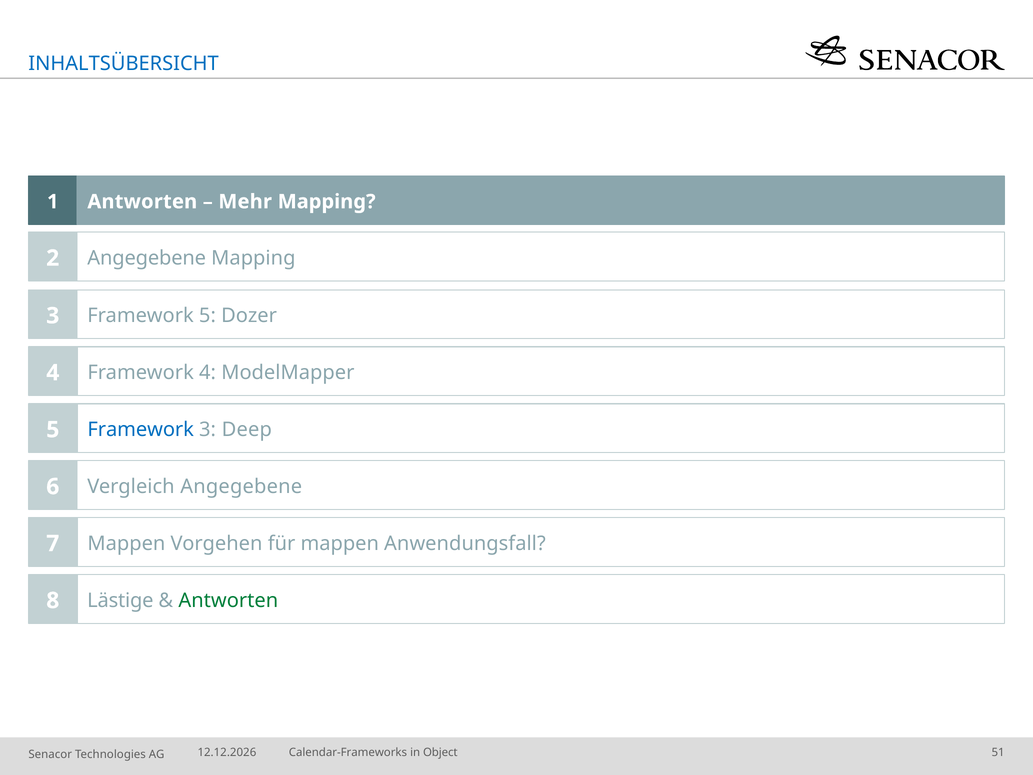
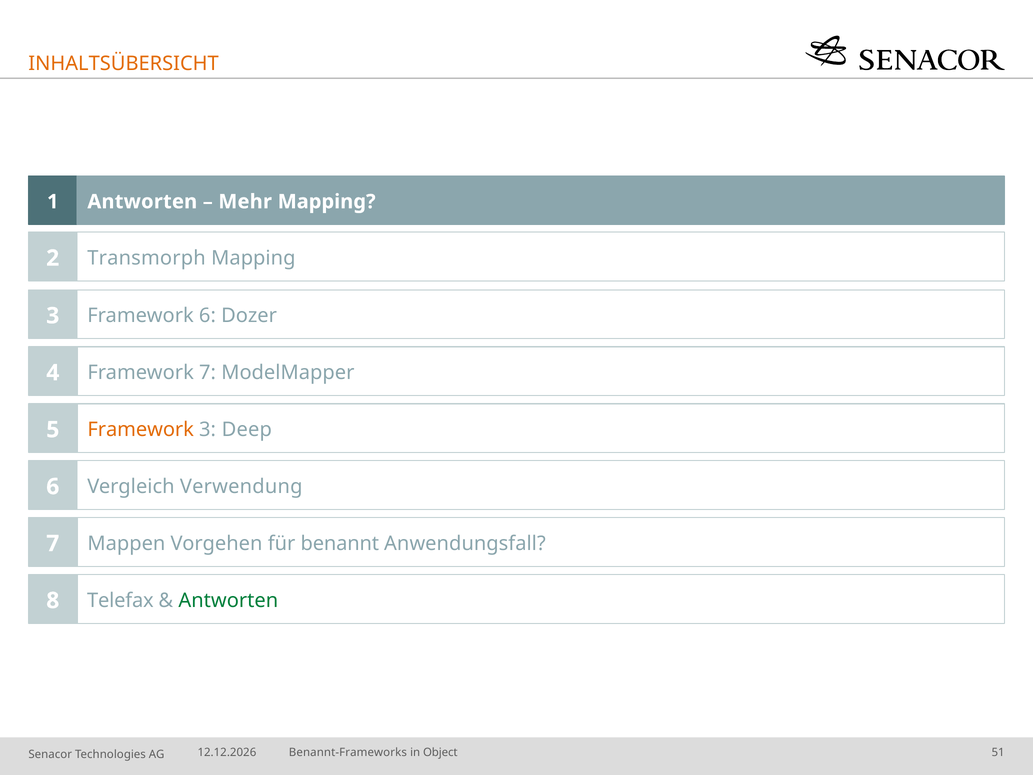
INHALTSÜBERSICHT colour: blue -> orange (124, 63)
2 Angegebene: Angegebene -> Transmorph (147, 258)
Framework 5: 5 -> 6 (207, 316)
Framework 4: 4 -> 7 (208, 372)
Framework colour: blue -> orange (141, 429)
Vergleich Angegebene: Angegebene -> Verwendung (241, 486)
für mappen: mappen -> benannt (340, 543)
Lästige: Lästige -> Telefax (120, 600)
Calendar-Frameworks: Calendar-Frameworks -> Benannt-Frameworks (348, 752)
